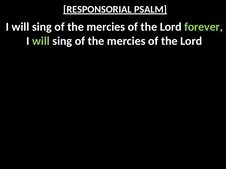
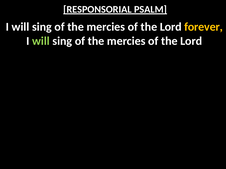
forever colour: light green -> yellow (203, 27)
